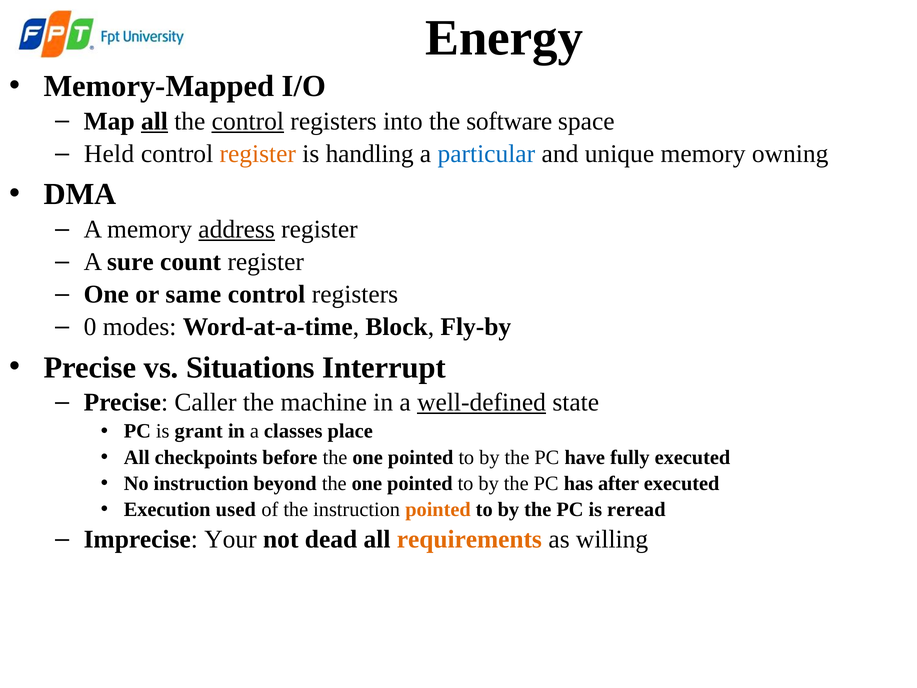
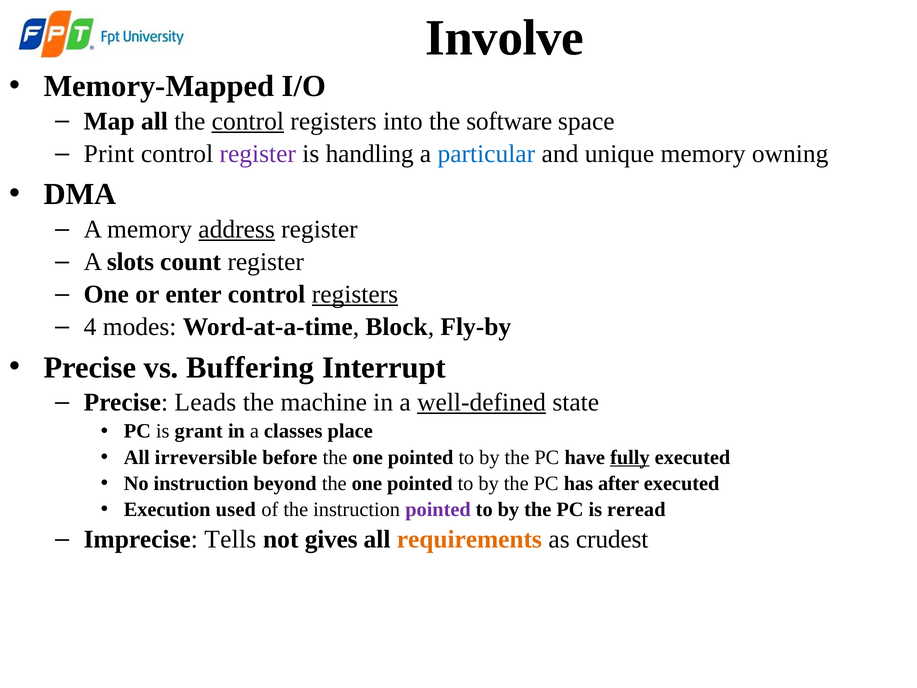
Energy: Energy -> Involve (505, 38)
all underline: present -> none (154, 121)
Held: Held -> Print (109, 154)
register colour: orange -> purple (258, 154)
sure: sure -> slots (131, 262)
same: same -> enter (193, 294)
registers underline: none -> present (355, 294)
0: 0 -> 4 (90, 327)
Situations: Situations -> Buffering (250, 367)
Caller: Caller -> Leads (205, 402)
checkpoints: checkpoints -> irreversible (206, 457)
fully underline: none -> present (630, 457)
pointed colour: orange -> purple (438, 509)
Your: Your -> Tells (230, 539)
dead: dead -> gives (331, 539)
willing: willing -> crudest (612, 539)
